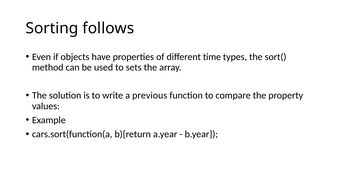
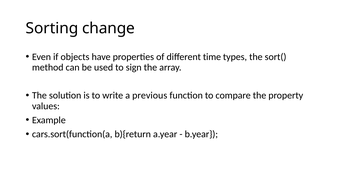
follows: follows -> change (109, 28)
sets: sets -> sign (134, 68)
